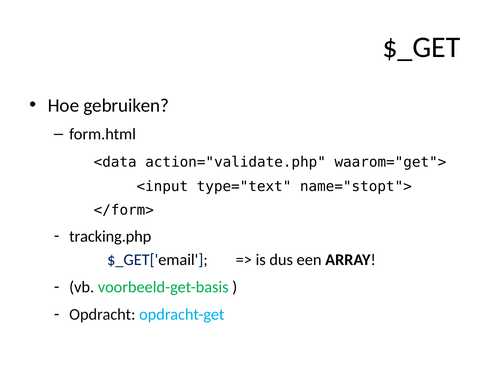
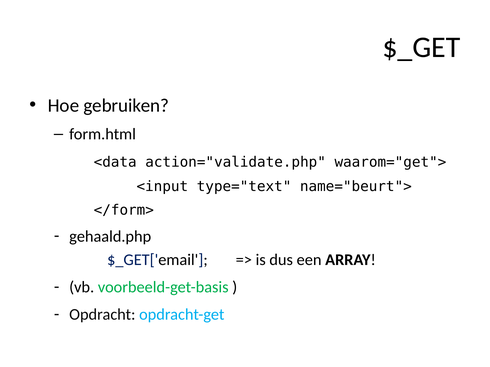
name="stopt">: name="stopt"> -> name="beurt"> (356, 187)
tracking.php: tracking.php -> gehaald.php (110, 237)
